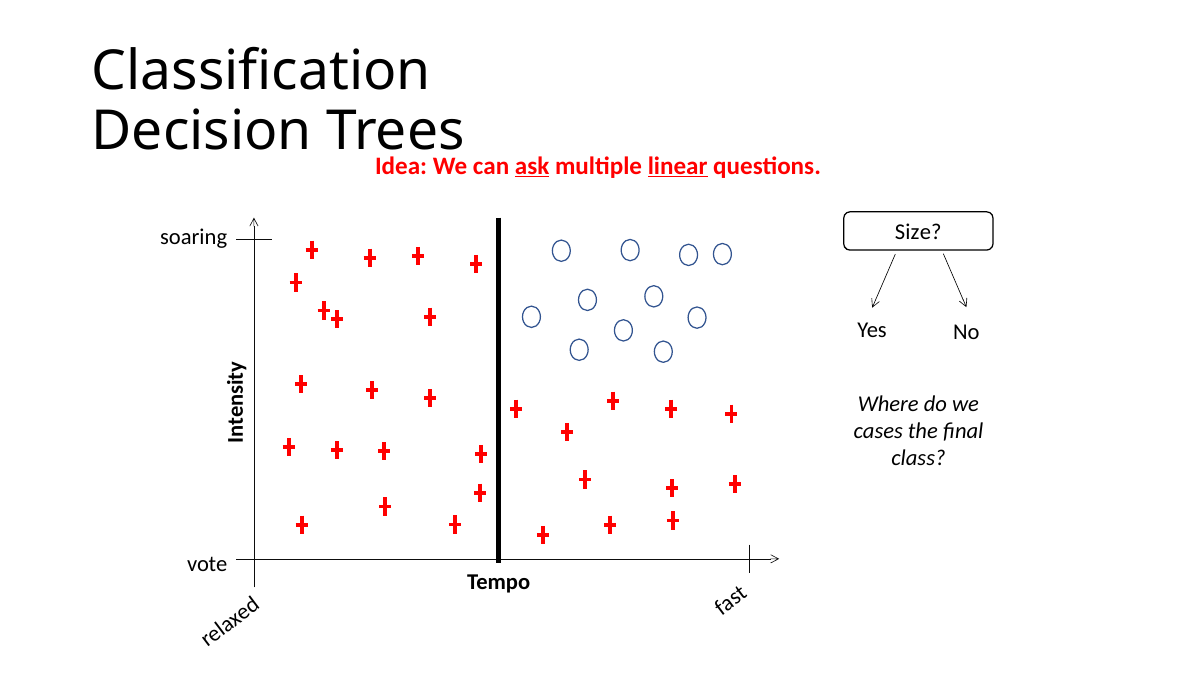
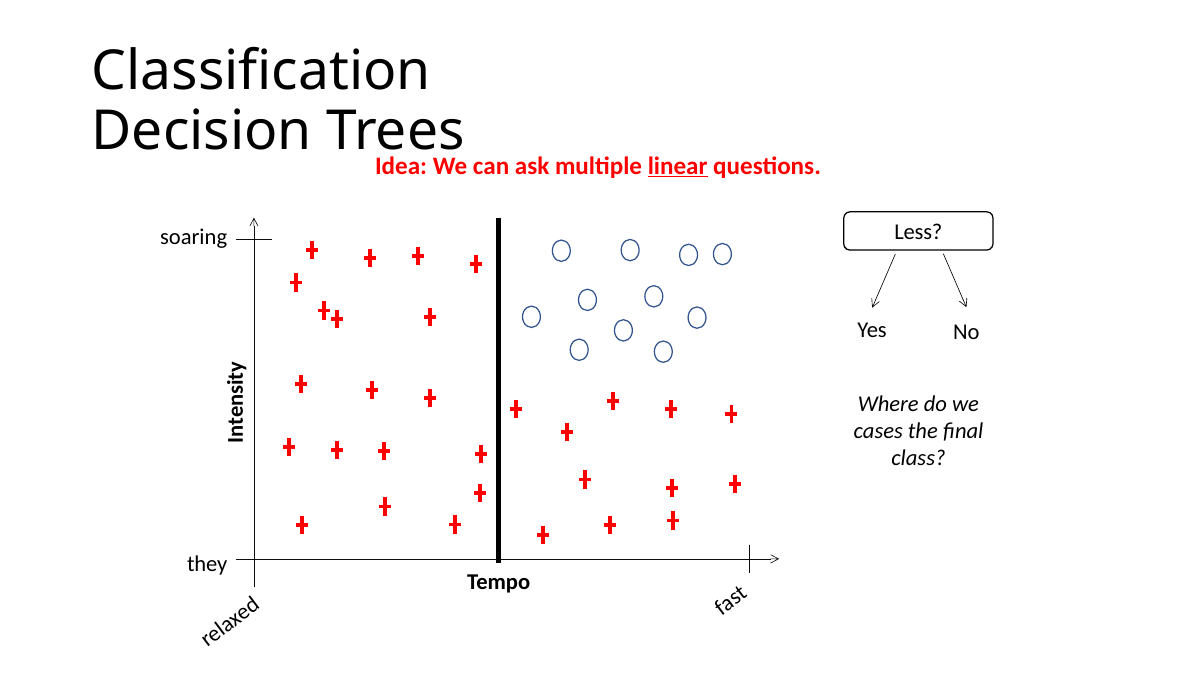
ask underline: present -> none (532, 166)
Size: Size -> Less (918, 233)
vote: vote -> they (207, 564)
